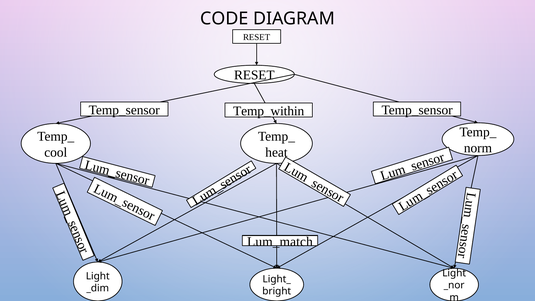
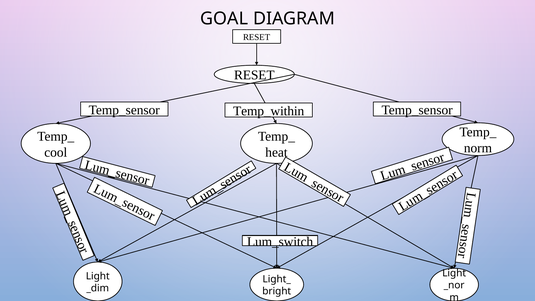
CODE: CODE -> GOAL (224, 18)
Lum_match: Lum_match -> Lum_switch (280, 242)
